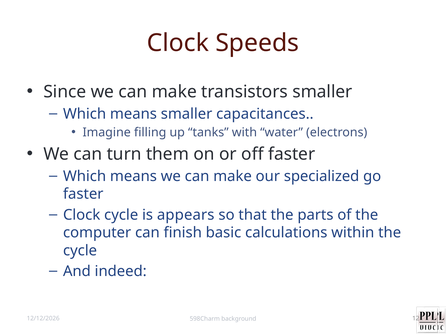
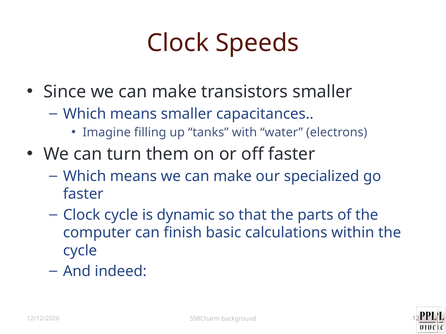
appears: appears -> dynamic (186, 215)
